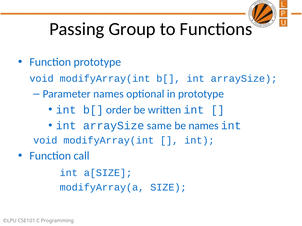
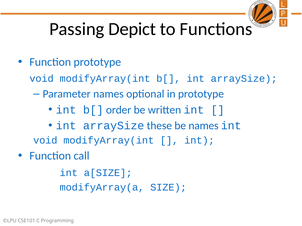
Group: Group -> Depict (132, 29)
same: same -> these (159, 126)
